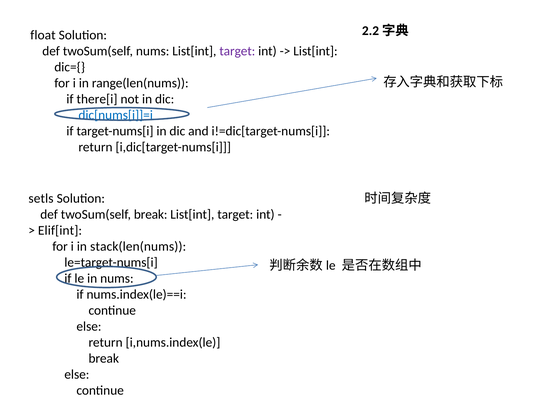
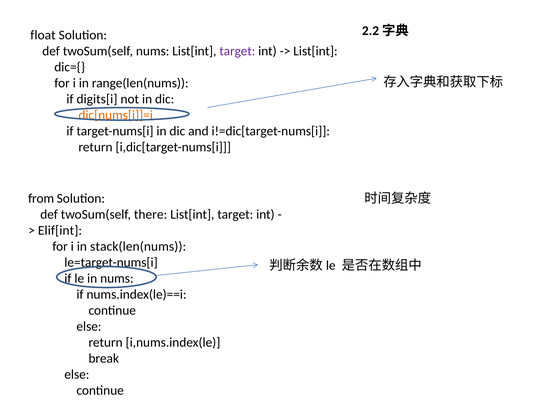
there[i: there[i -> digits[i (97, 99)
dic[nums[i]]=i colour: blue -> orange (116, 115)
setls: setls -> from (41, 198)
twoSum(self break: break -> there (151, 214)
